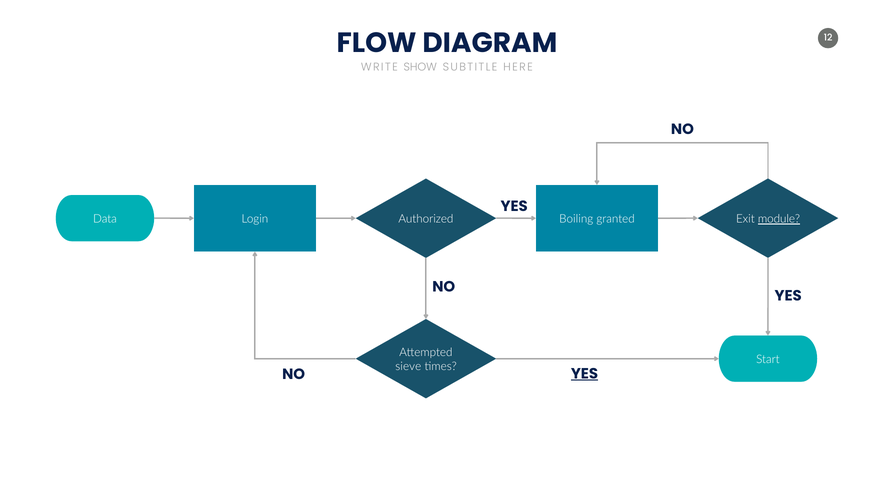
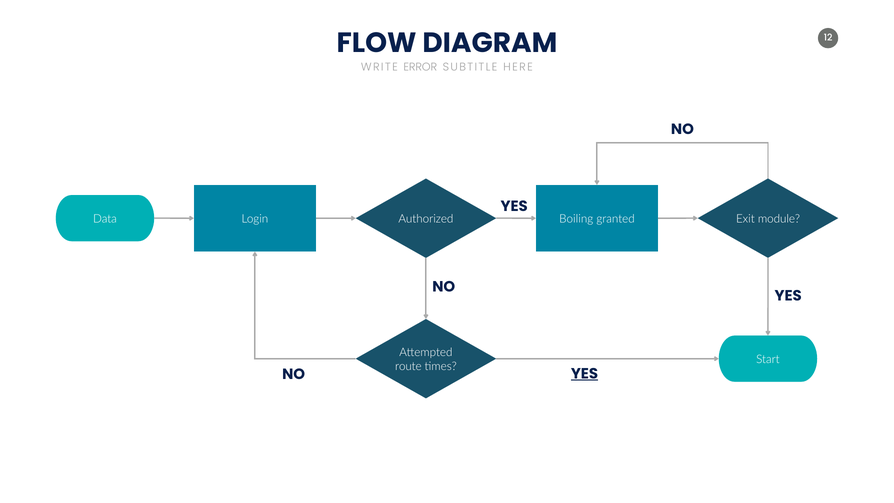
SHOW: SHOW -> ERROR (420, 67)
module underline: present -> none (779, 219)
sieve: sieve -> route (408, 366)
